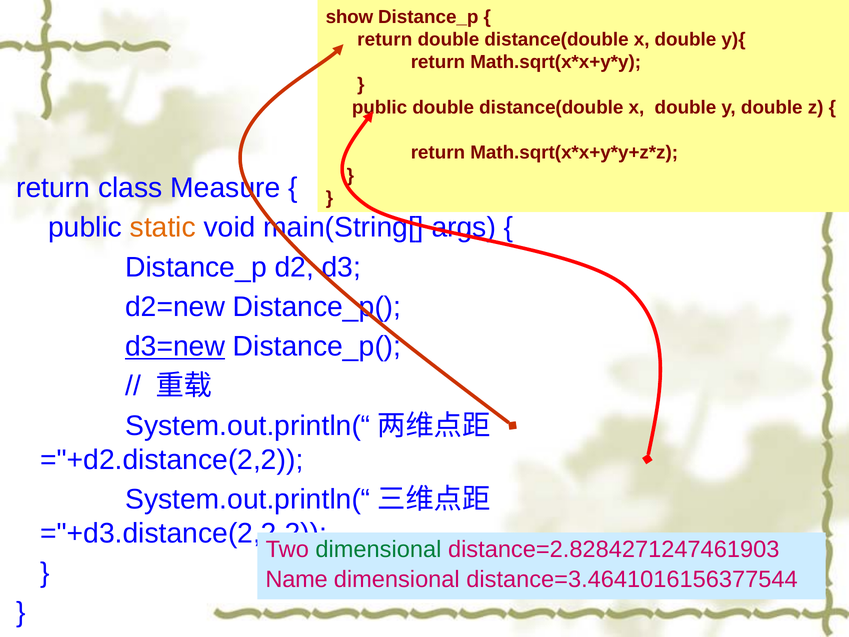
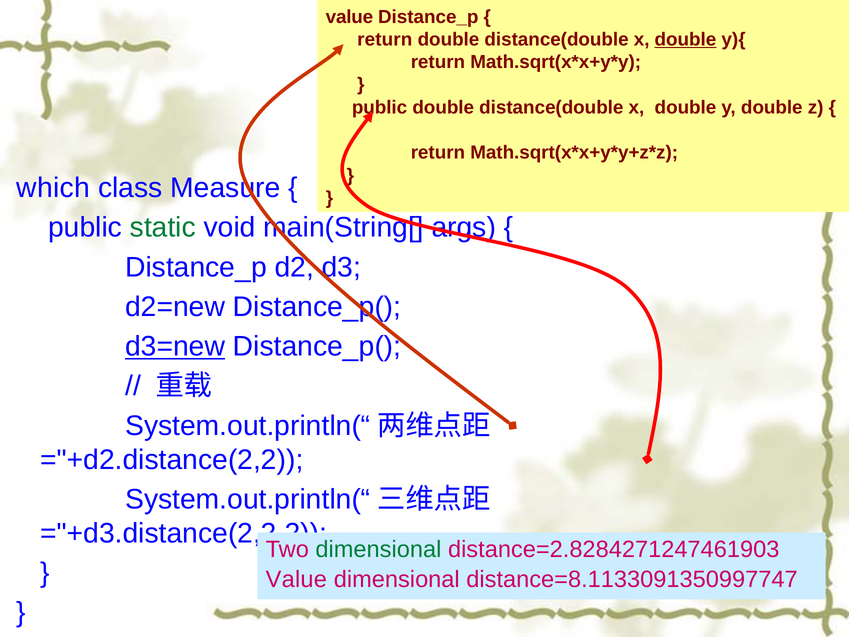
show: show -> value (349, 17)
double underline: none -> present (685, 39)
return: return -> which (53, 188)
static colour: orange -> green (163, 227)
Name: Name -> Value (296, 579)
distance=3.4641016156377544: distance=3.4641016156377544 -> distance=8.1133091350997747 (632, 579)
